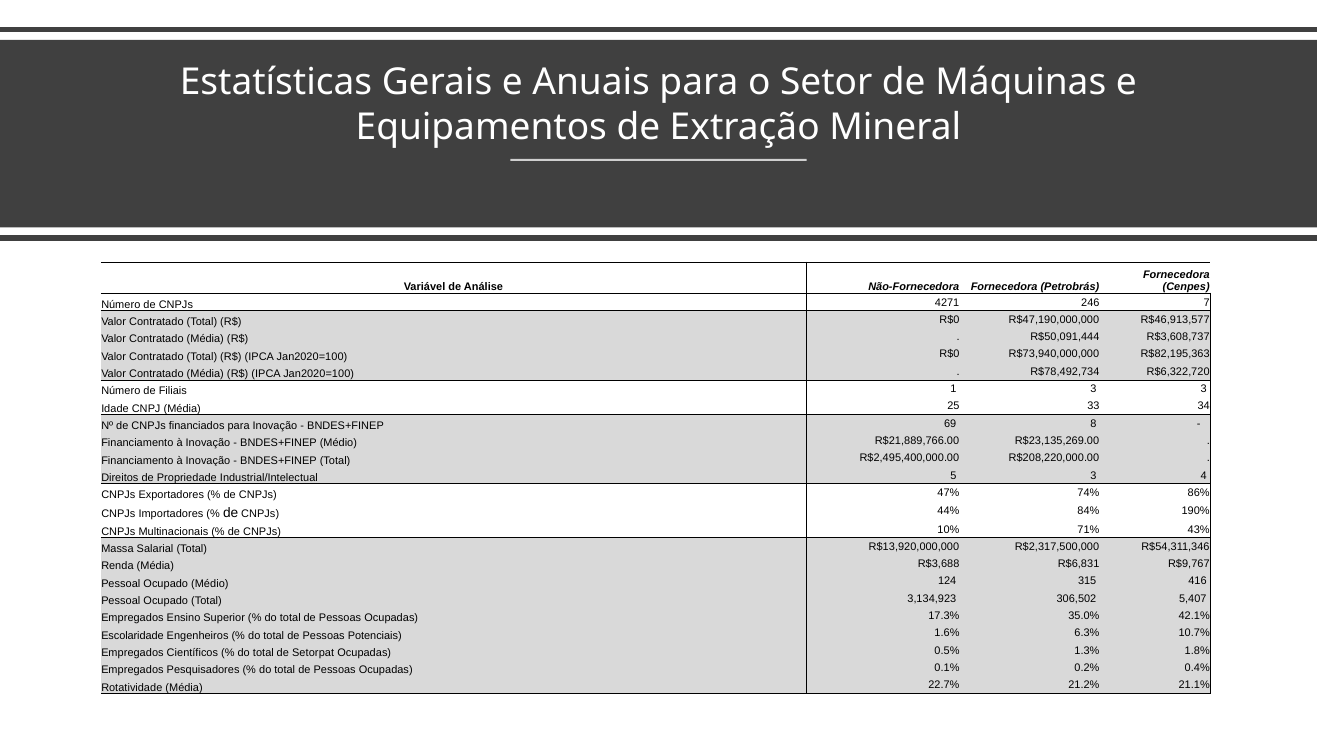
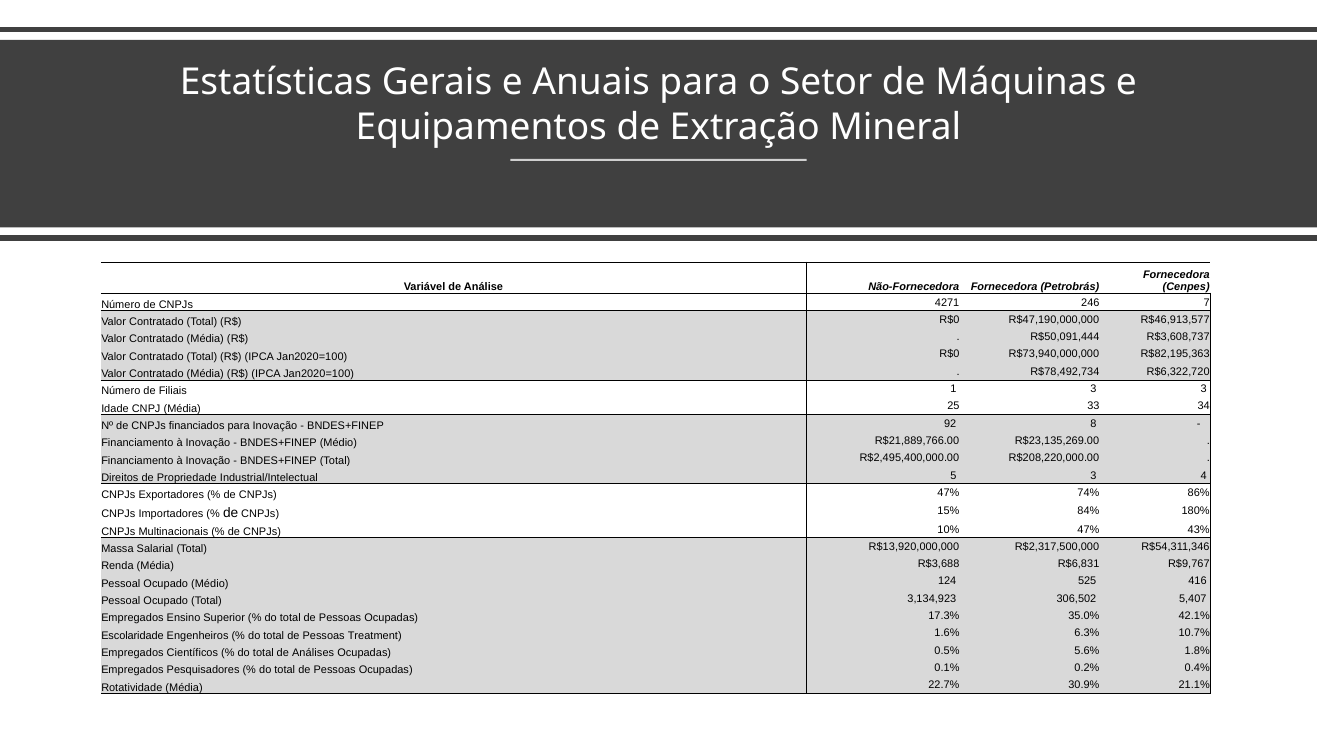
69: 69 -> 92 (950, 423)
44%: 44% -> 15% (948, 511)
190%: 190% -> 180% (1196, 511)
10% 71%: 71% -> 47% (1088, 529)
315: 315 -> 525 (1087, 581)
Potenciais: Potenciais -> Treatment (375, 635)
Setorpat: Setorpat -> Análises (313, 653)
1.3%: 1.3% -> 5.6% (1087, 650)
21.2%: 21.2% -> 30.9% (1084, 685)
